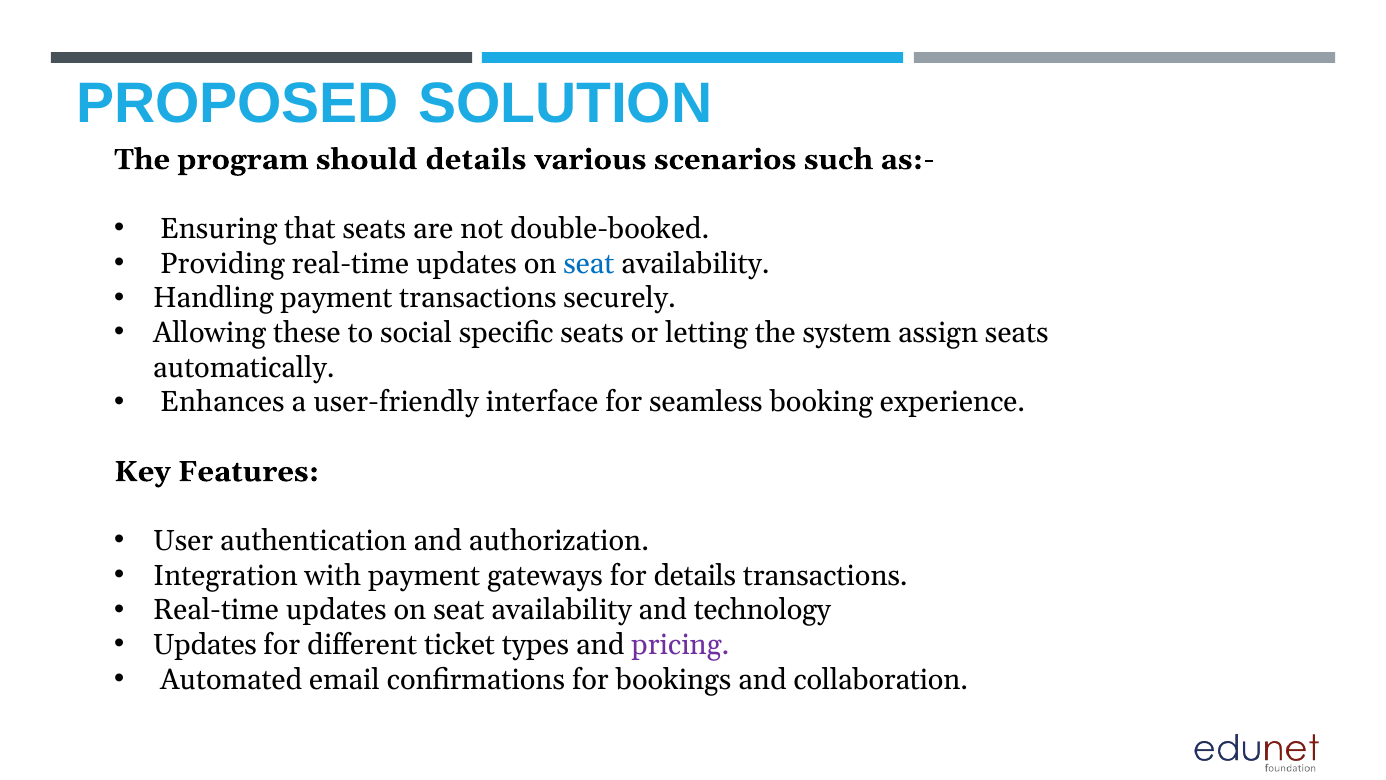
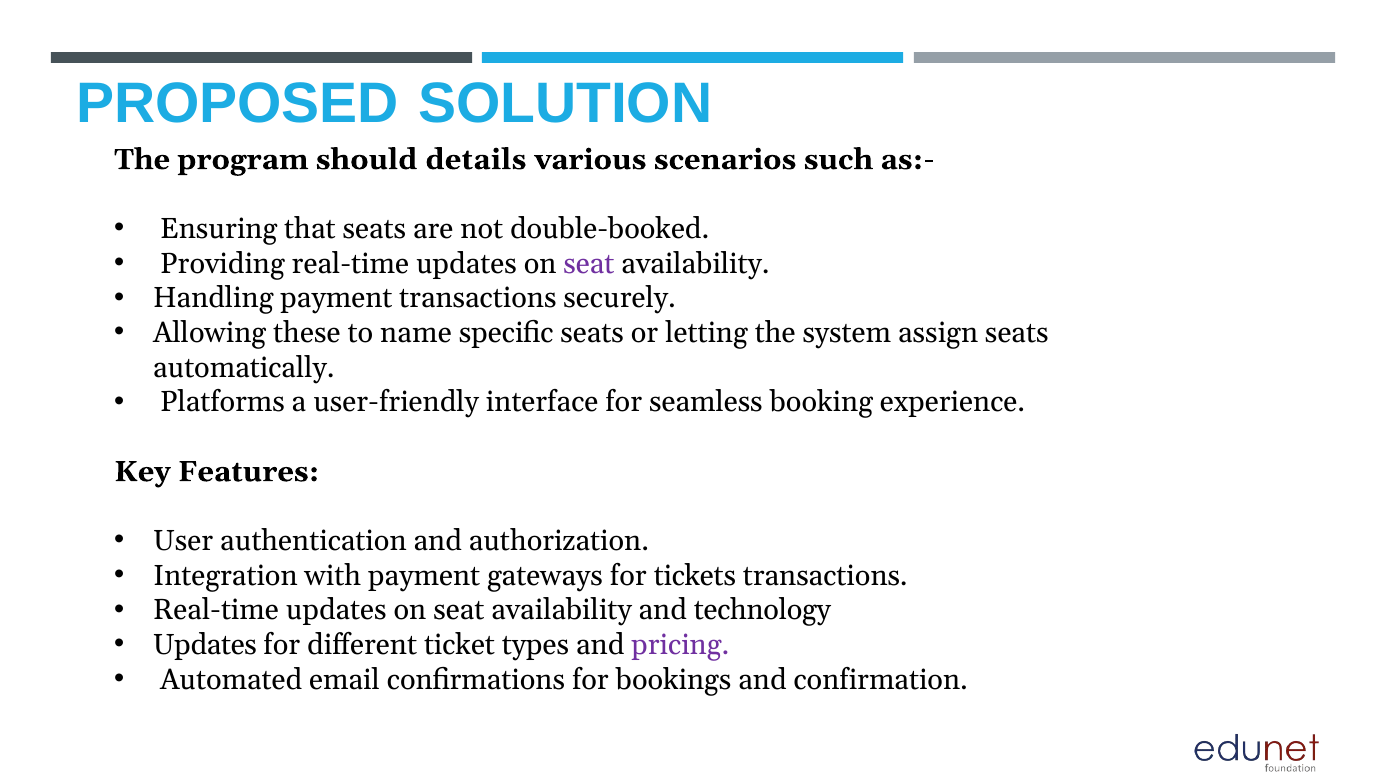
seat colour: blue -> purple (589, 263)
social: social -> name (416, 333)
Enhances: Enhances -> Platforms (222, 402)
for details: details -> tickets (695, 575)
collaboration: collaboration -> confirmation (881, 679)
